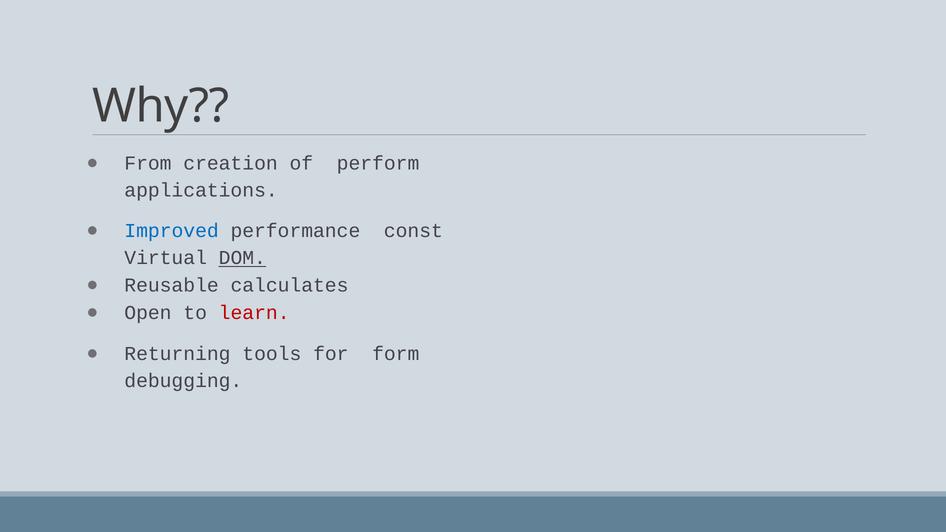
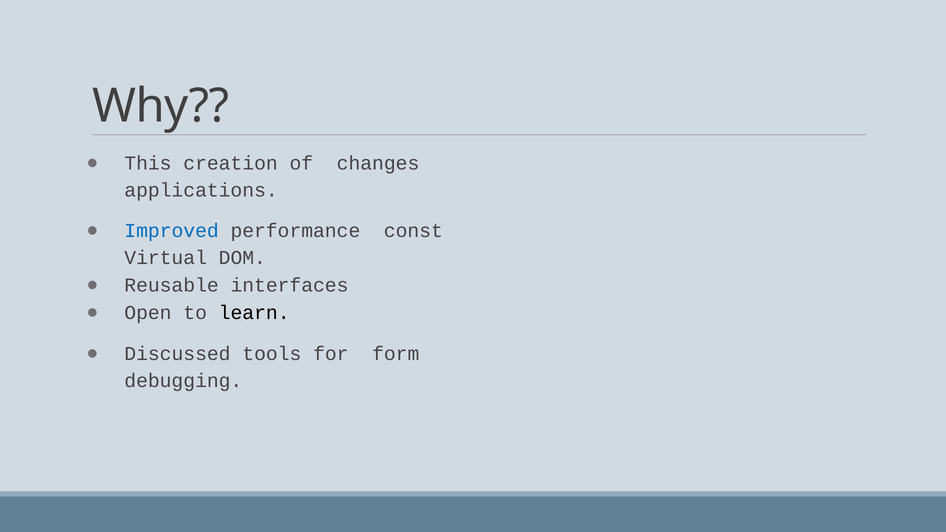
From: From -> This (148, 163)
perform: perform -> changes (378, 163)
DOM underline: present -> none (242, 258)
calculates: calculates -> interfaces (289, 285)
learn colour: red -> black (254, 313)
Returning: Returning -> Discussed (177, 354)
